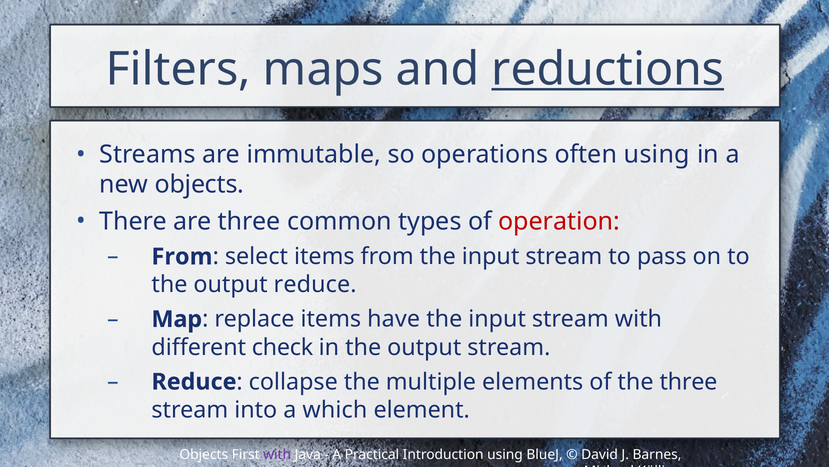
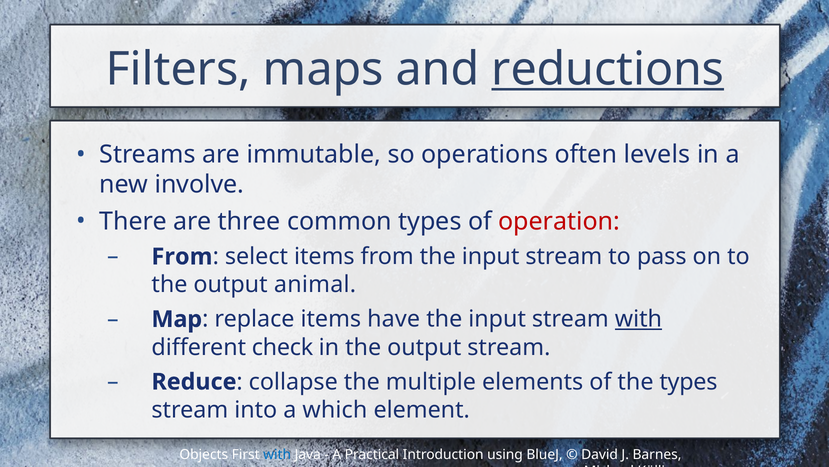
often using: using -> levels (657, 154)
new objects: objects -> involve (199, 184)
output reduce: reduce -> animal (315, 284)
with underline: none -> present (638, 319)
the three: three -> types (688, 381)
with colour: purple -> blue (277, 454)
